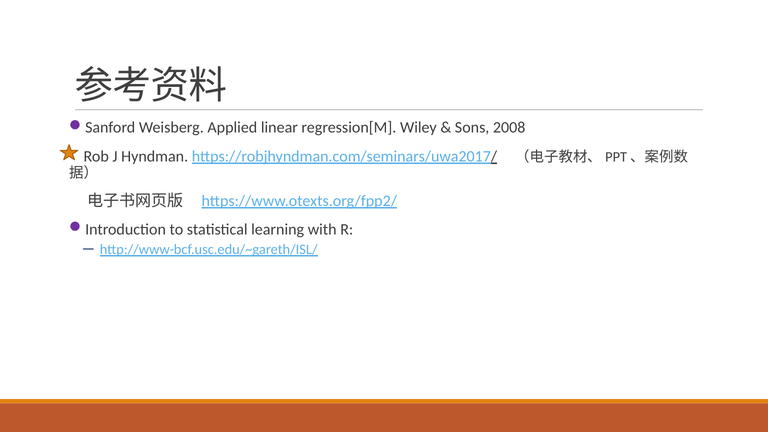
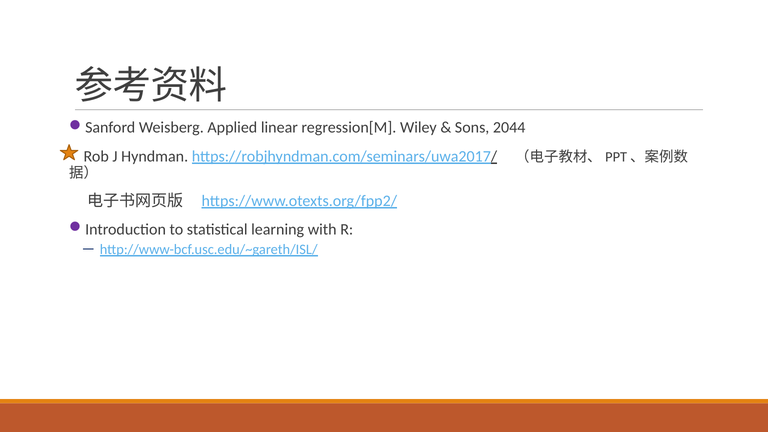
2008: 2008 -> 2044 (509, 128)
